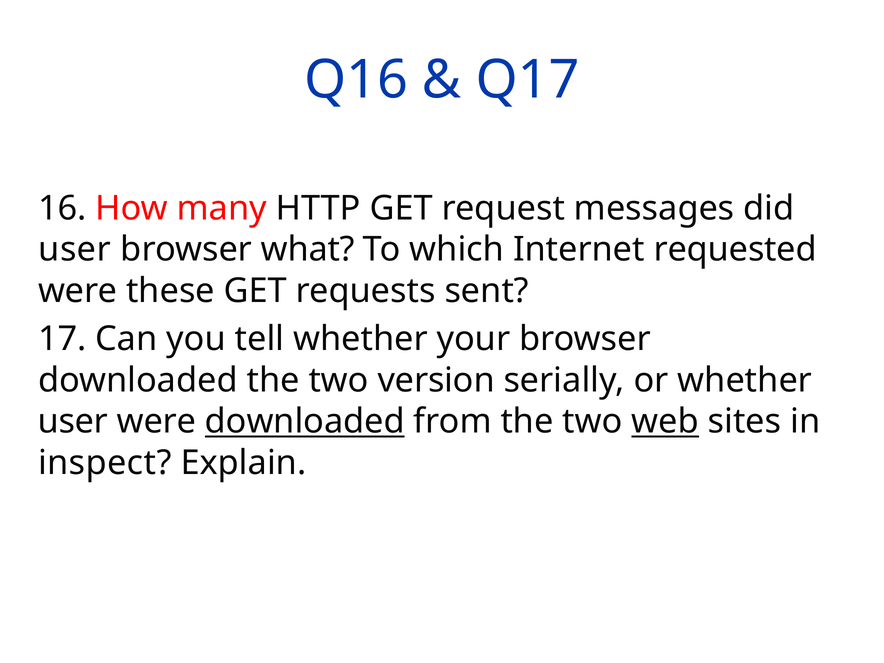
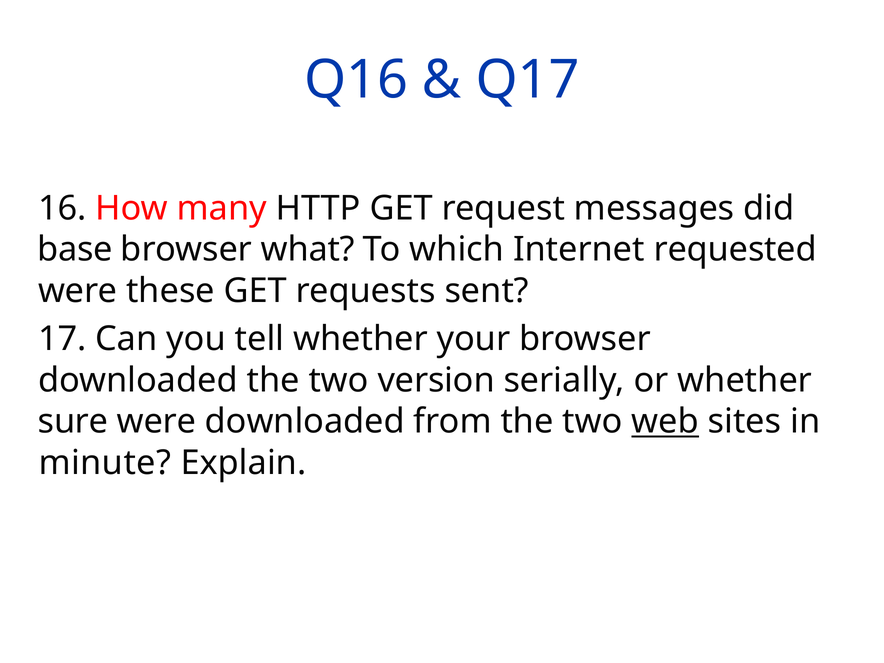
user: user -> base (75, 250)
user: user -> sure (73, 422)
downloaded underline: present -> none (305, 422)
inspect: inspect -> minute (105, 463)
